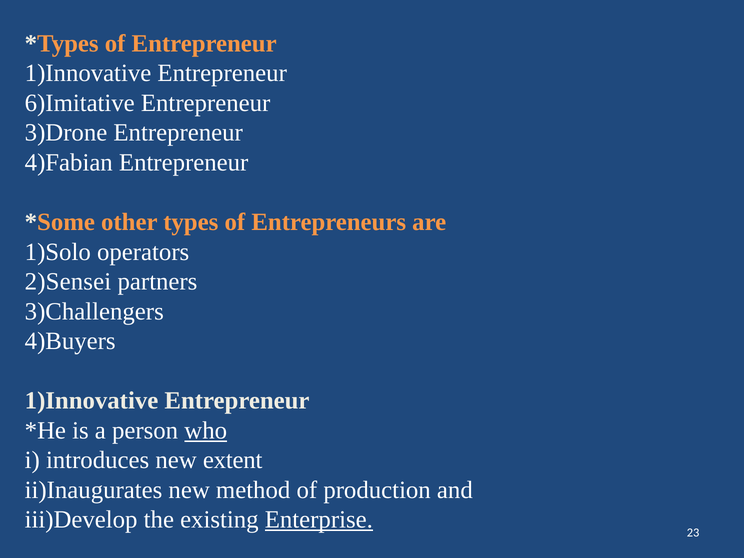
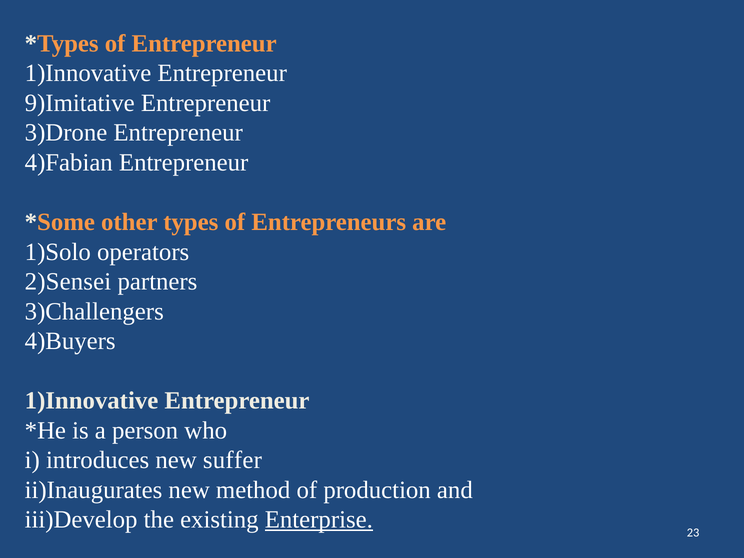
6)Imitative: 6)Imitative -> 9)Imitative (80, 103)
who underline: present -> none (206, 430)
extent: extent -> suffer (232, 460)
